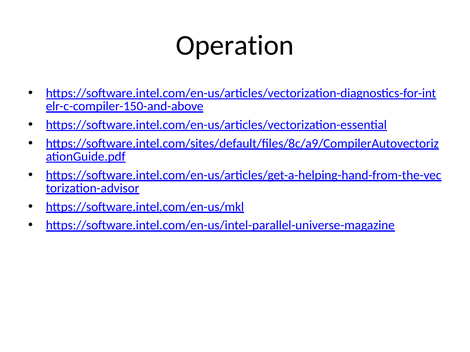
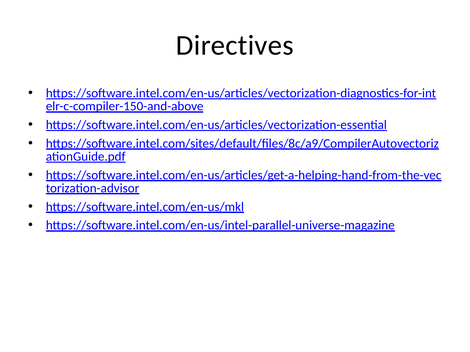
Operation: Operation -> Directives (235, 45)
